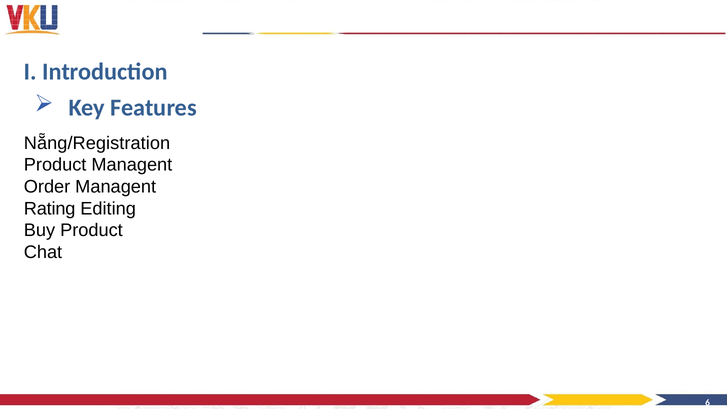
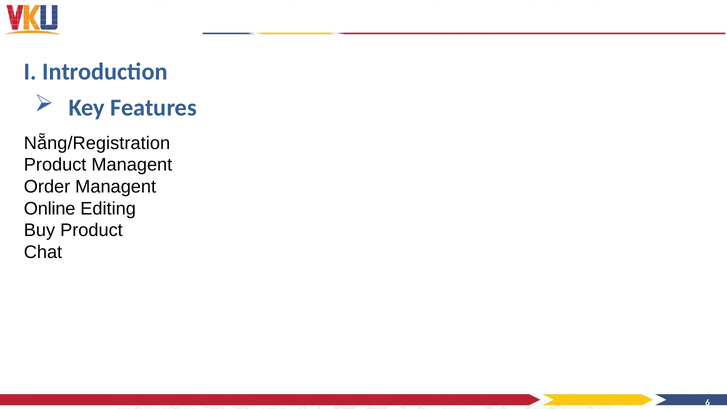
Rating: Rating -> Online (50, 209)
